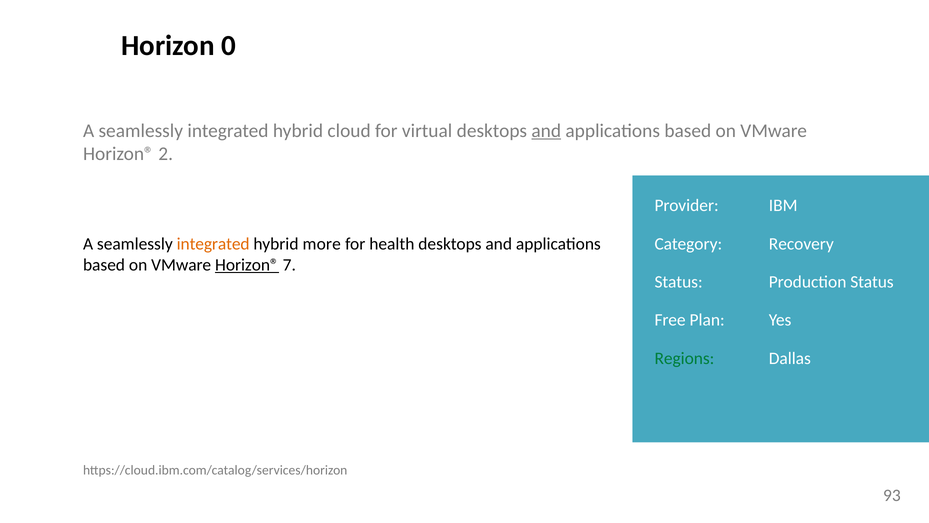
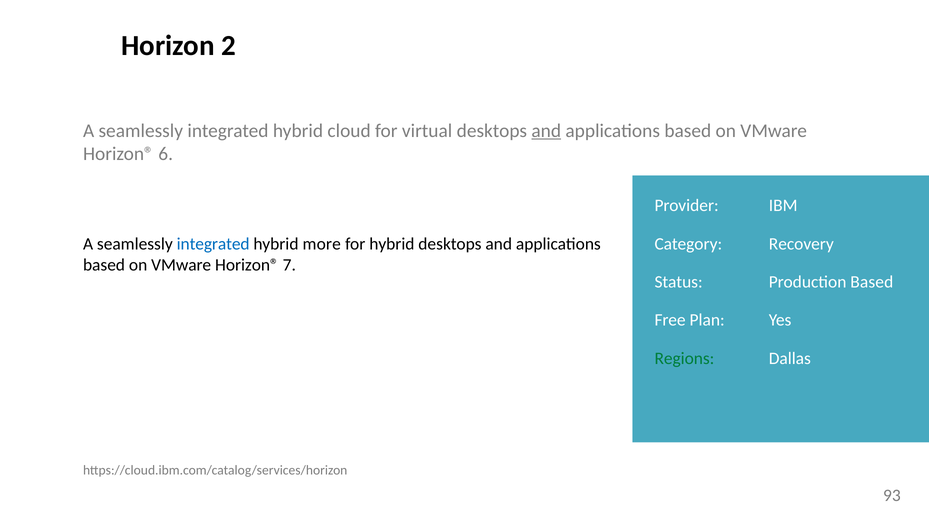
0: 0 -> 2 (228, 46)
2: 2 -> 6 (166, 154)
integrated colour: orange -> blue (213, 244)
for health: health -> hybrid (392, 244)
Horizon® underline: present -> none (247, 265)
Production Status: Status -> Based (872, 282)
